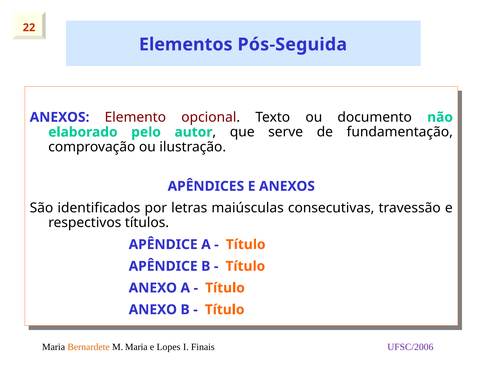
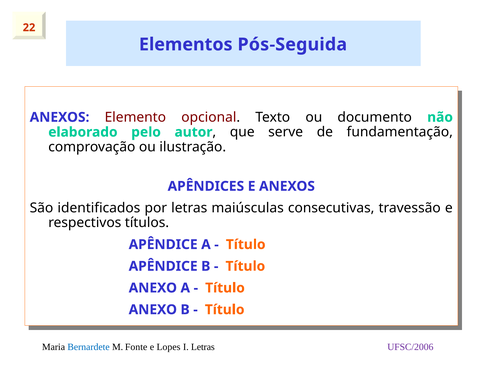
Bernardete colour: orange -> blue (89, 347)
M Maria: Maria -> Fonte (136, 347)
I Finais: Finais -> Letras (203, 347)
